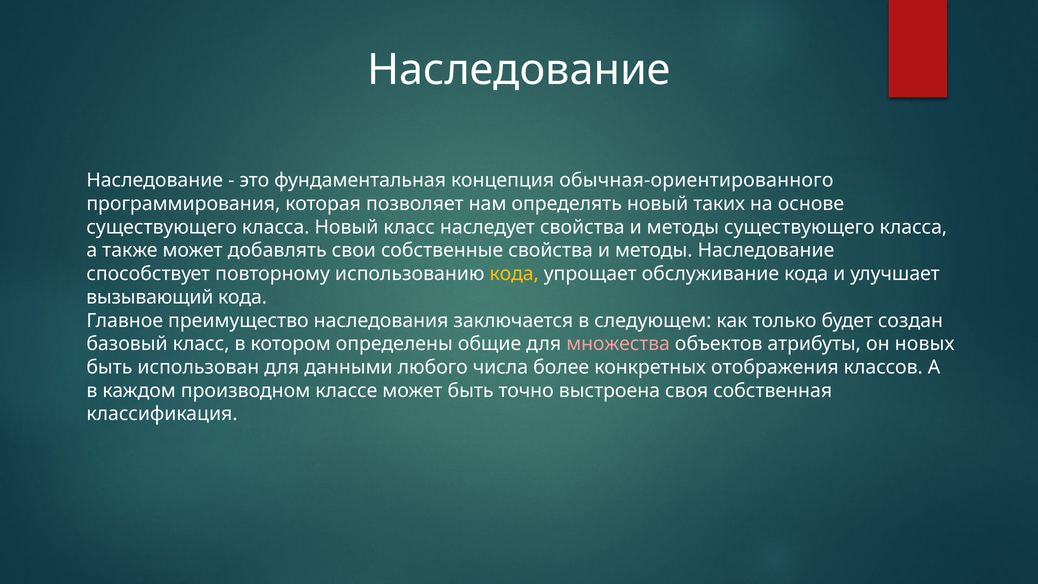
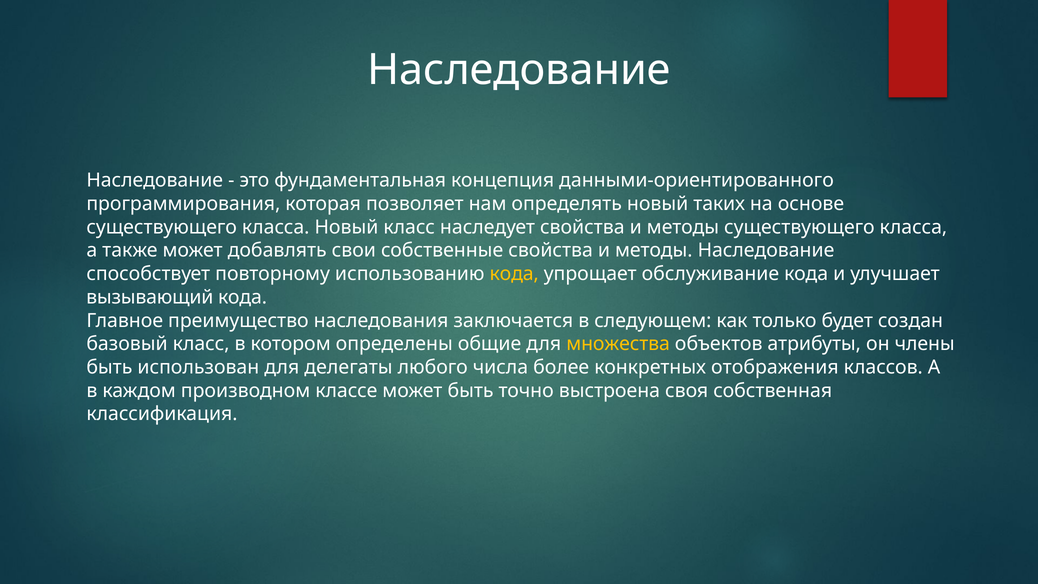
обычная-ориентированного: обычная-ориентированного -> данными-ориентированного (696, 180)
множества colour: pink -> yellow (618, 344)
новых: новых -> члены (925, 344)
данными: данными -> делегаты (348, 367)
